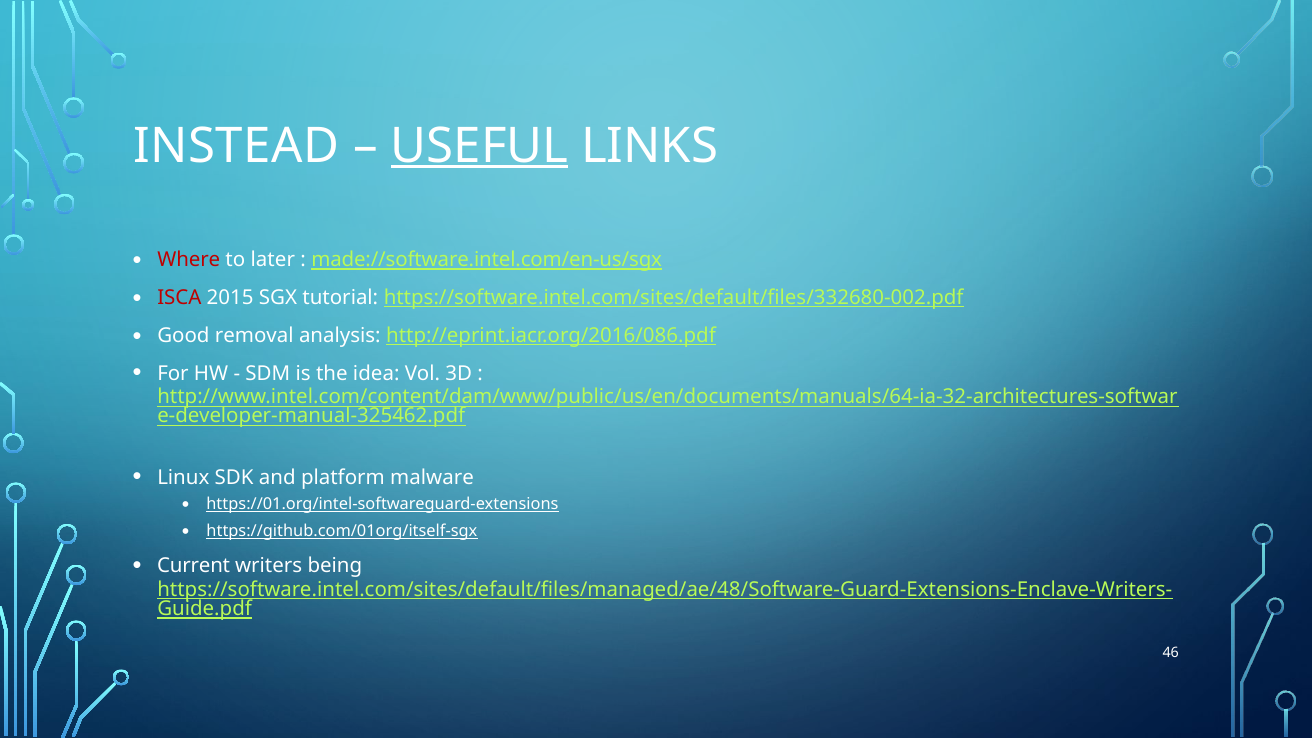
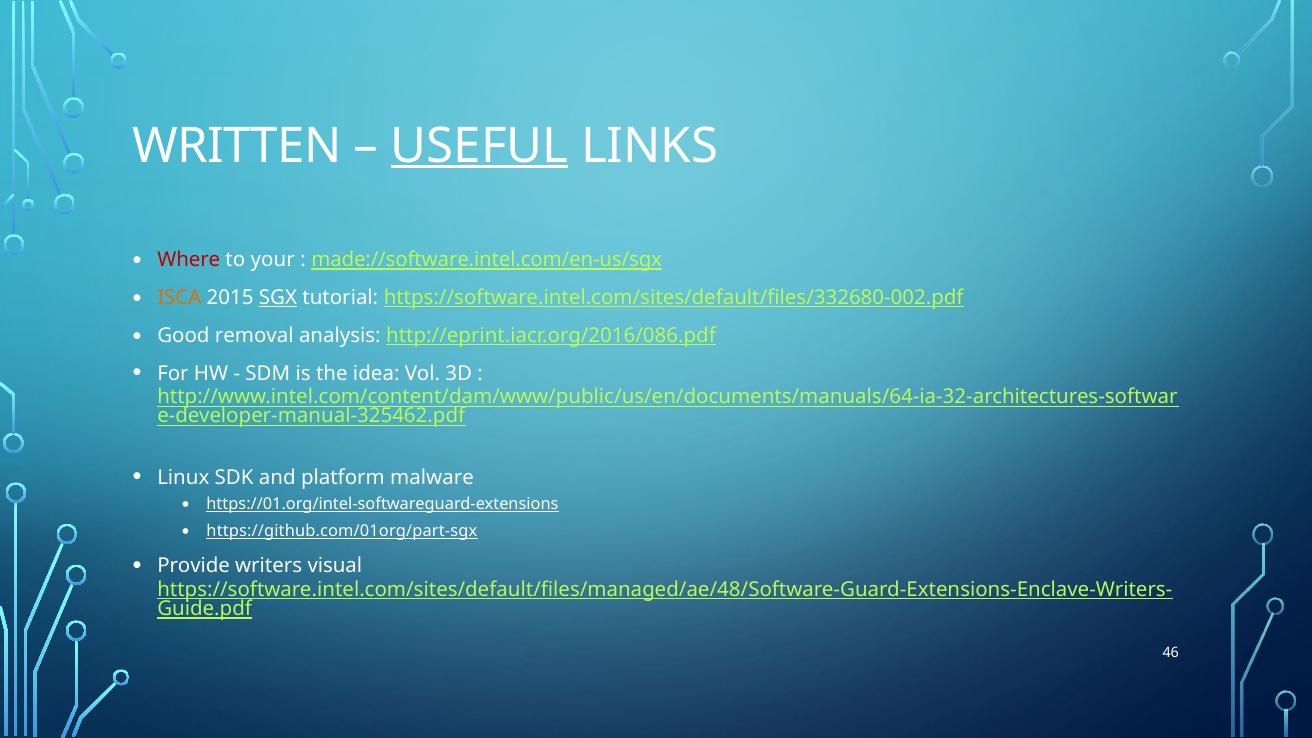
INSTEAD: INSTEAD -> WRITTEN (237, 146)
later: later -> your (273, 260)
ISCA colour: red -> orange (179, 297)
SGX underline: none -> present (278, 297)
https://github.com/01org/itself-sgx: https://github.com/01org/itself-sgx -> https://github.com/01org/part-sgx (342, 531)
Current: Current -> Provide (194, 566)
being: being -> visual (335, 566)
